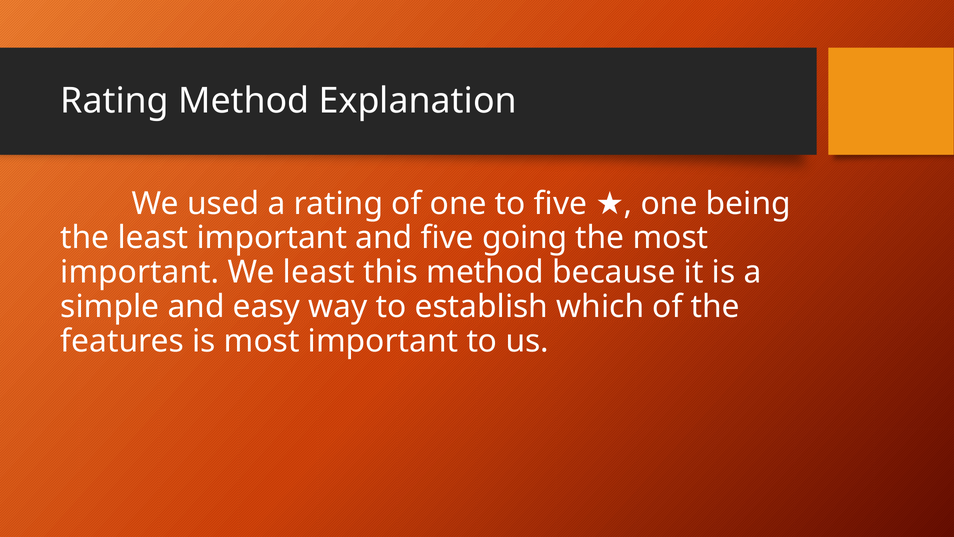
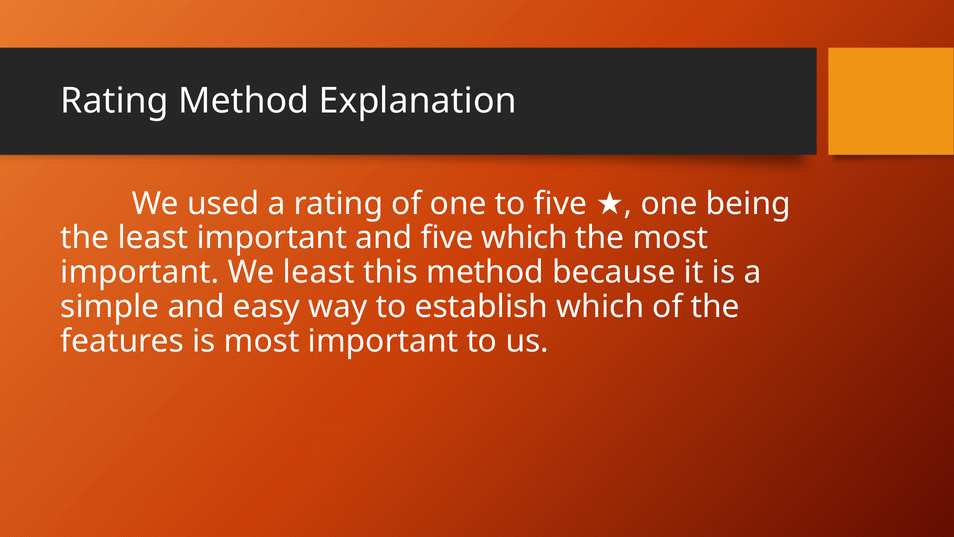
five going: going -> which (525, 238)
